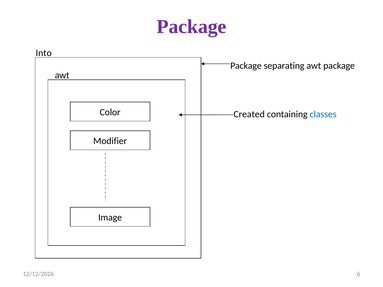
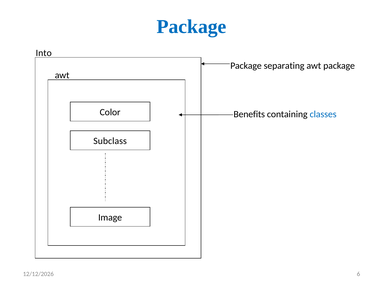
Package colour: purple -> blue (192, 27)
Created: Created -> Benefits (249, 114)
Modifier: Modifier -> Subclass (110, 141)
